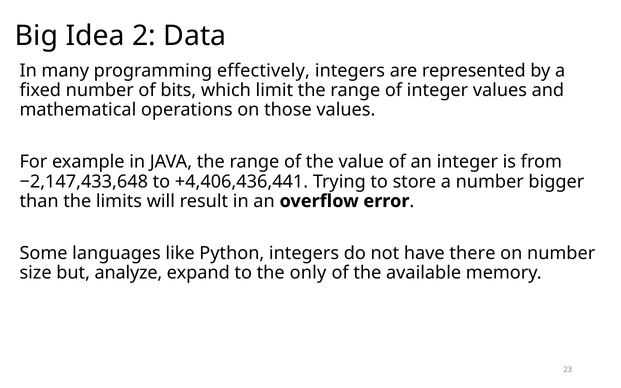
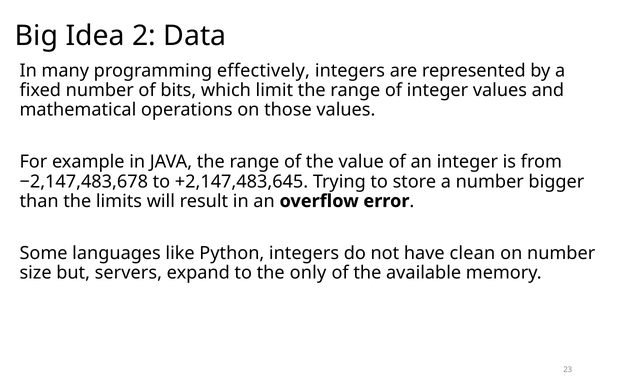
−2,147,433,648: −2,147,433,648 -> −2,147,483,678 (84, 182)
+4,406,436,441: +4,406,436,441 -> +2,147,483,645 (242, 182)
there: there -> clean (472, 253)
analyze: analyze -> servers (128, 273)
